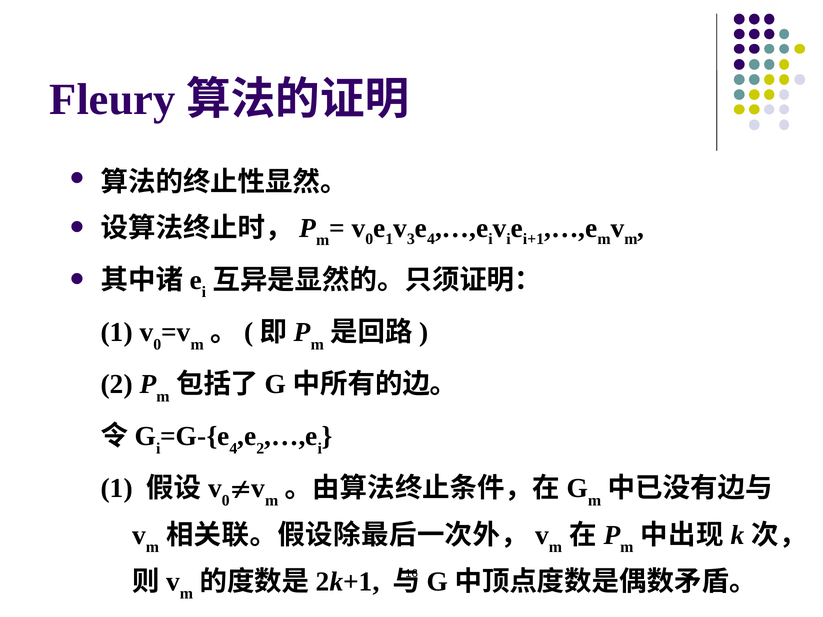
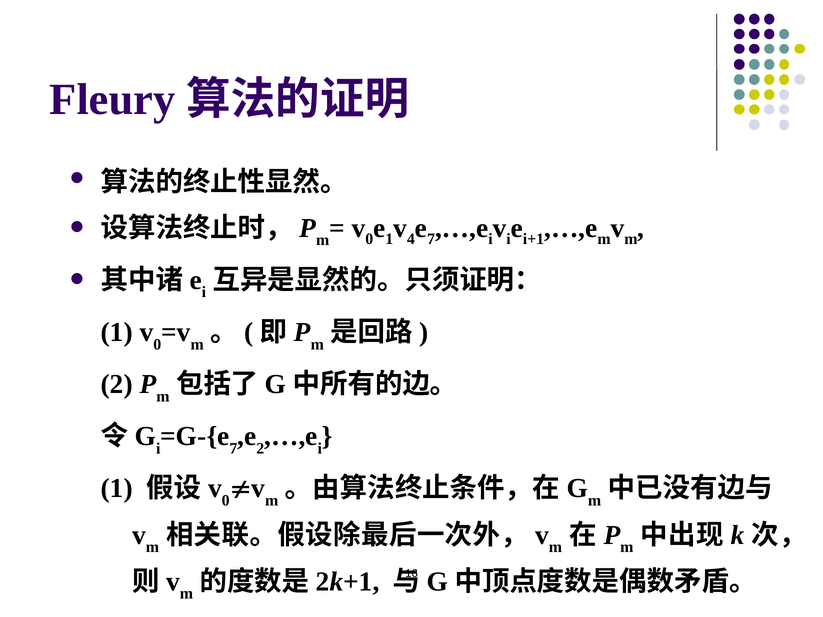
3: 3 -> 4 (411, 239)
4: 4 -> 7 (431, 239)
4: 4 -> 7 (233, 449)
